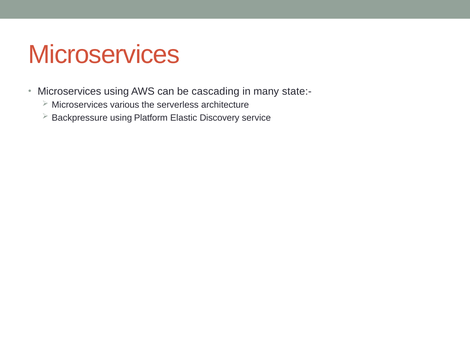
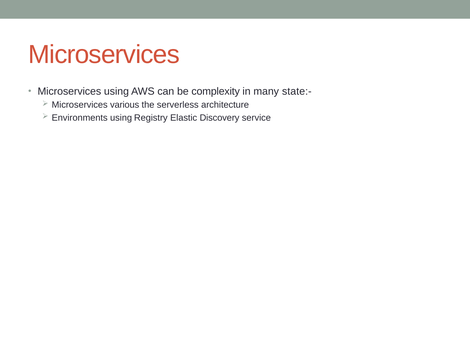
cascading: cascading -> complexity (216, 92)
Backpressure: Backpressure -> Environments (80, 118)
Platform: Platform -> Registry (151, 118)
